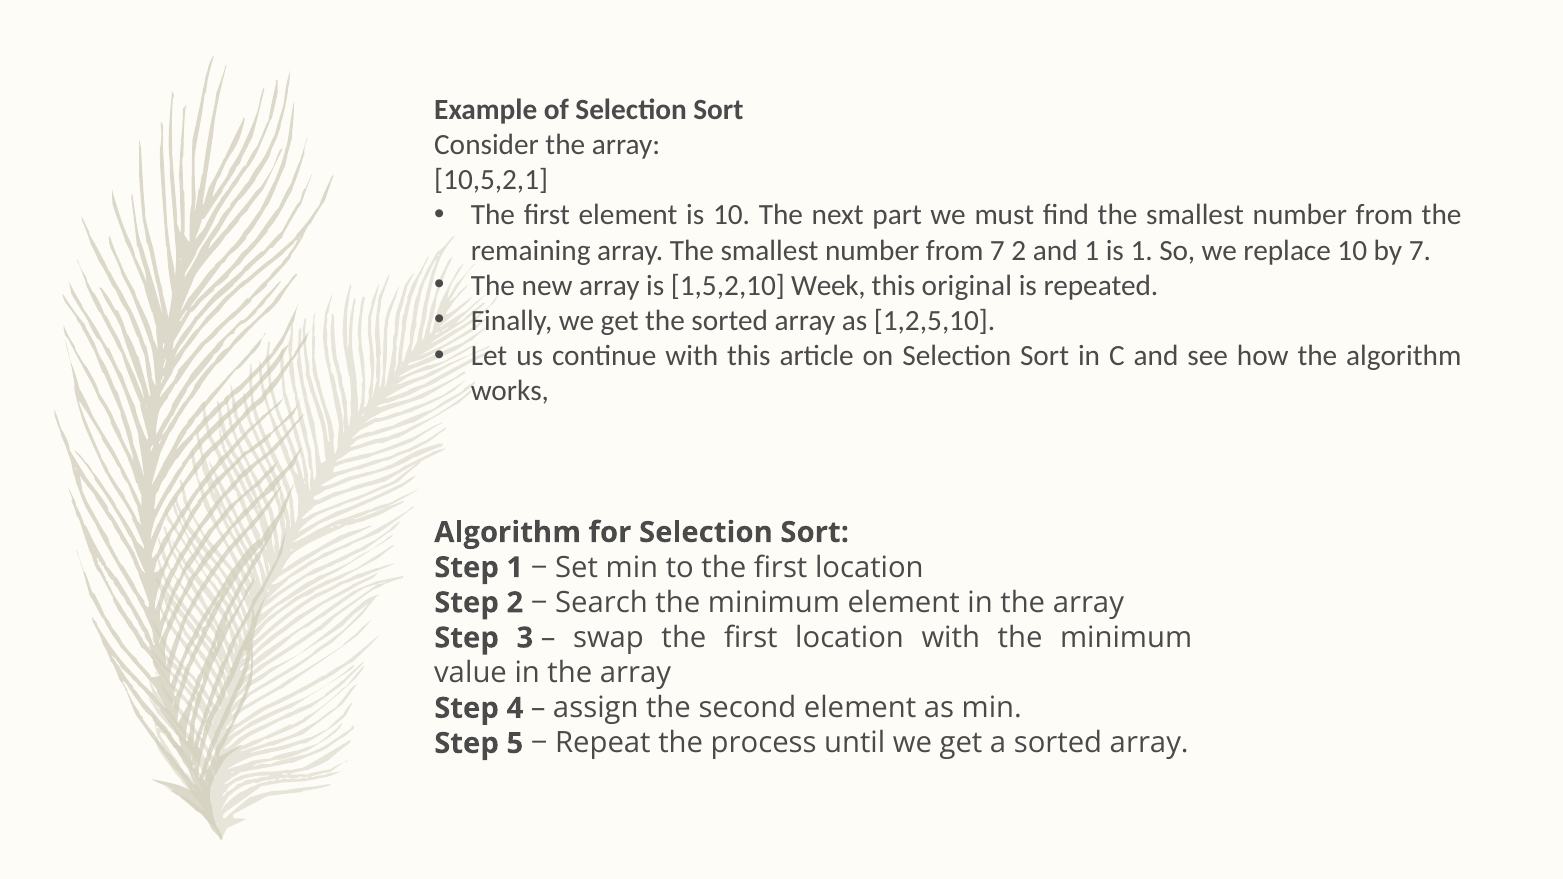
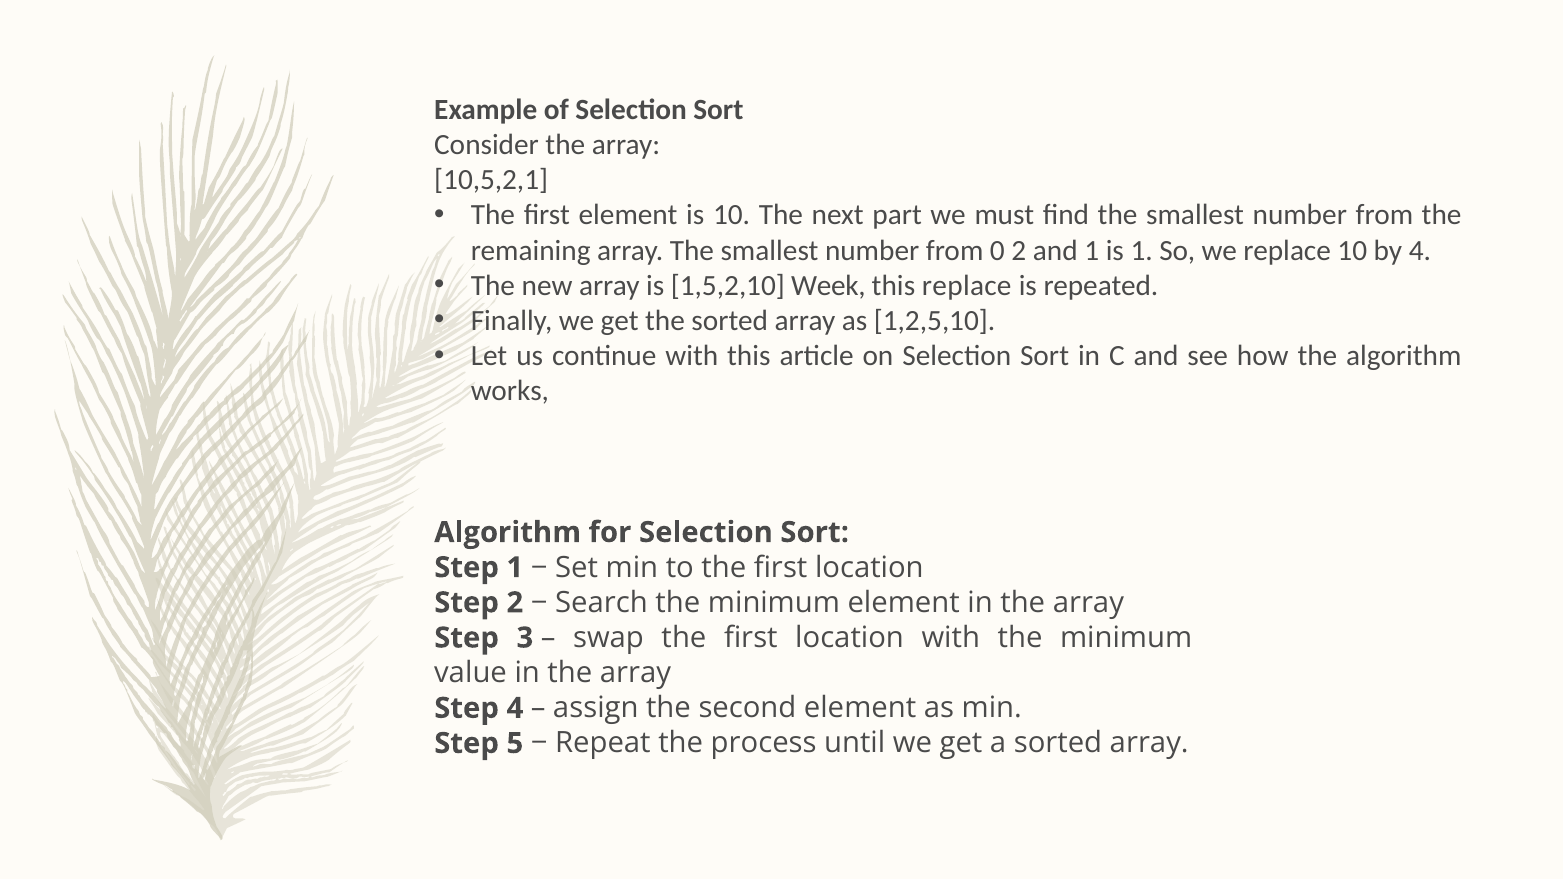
from 7: 7 -> 0 (997, 250)
by 7: 7 -> 4 (1420, 250)
this original: original -> replace (967, 286)
